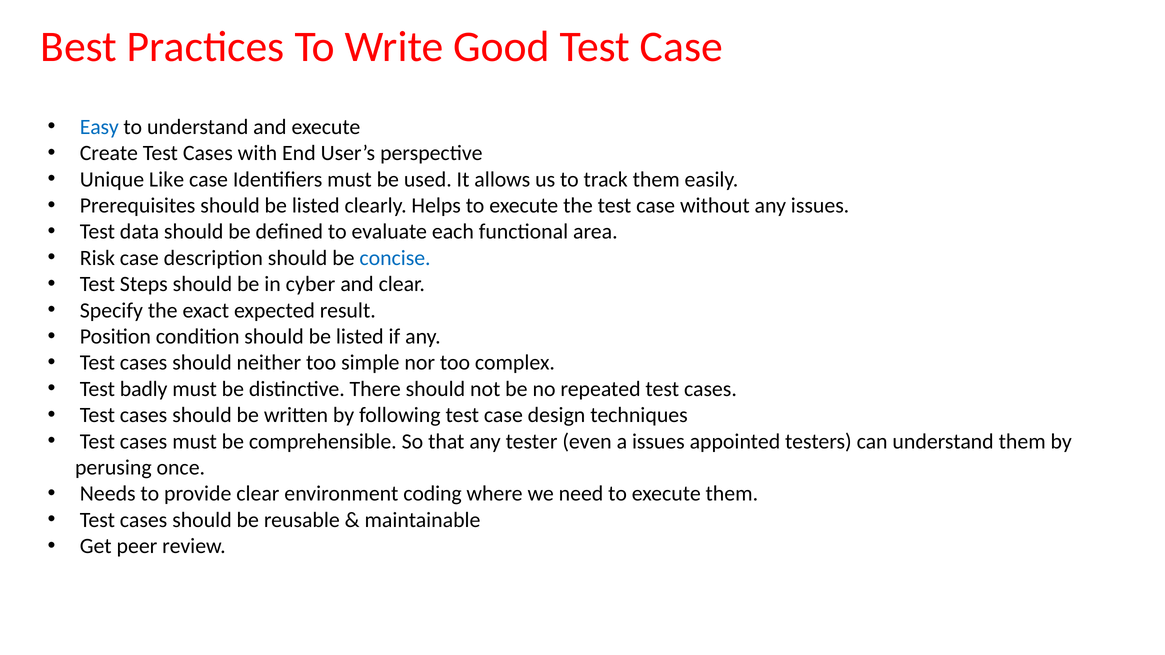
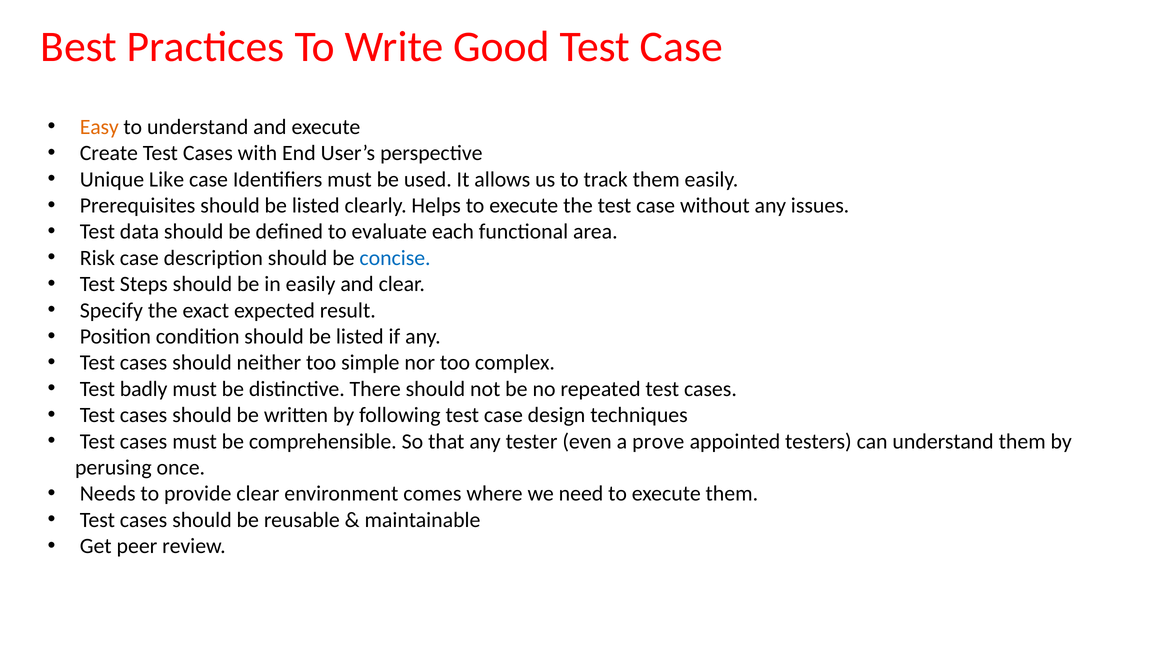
Easy colour: blue -> orange (99, 127)
in cyber: cyber -> easily (311, 284)
a issues: issues -> prove (658, 442)
coding: coding -> comes (432, 494)
